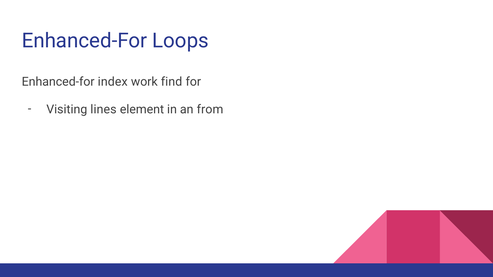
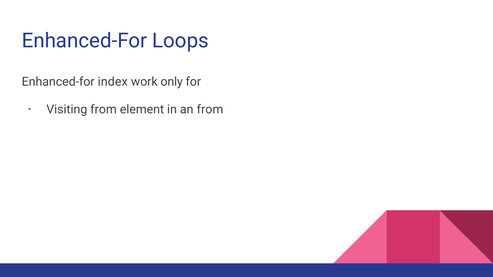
find: find -> only (172, 82)
Visiting lines: lines -> from (104, 110)
